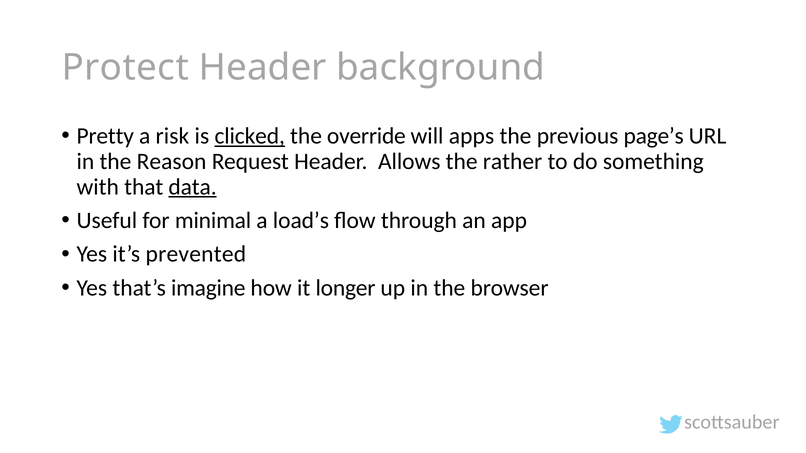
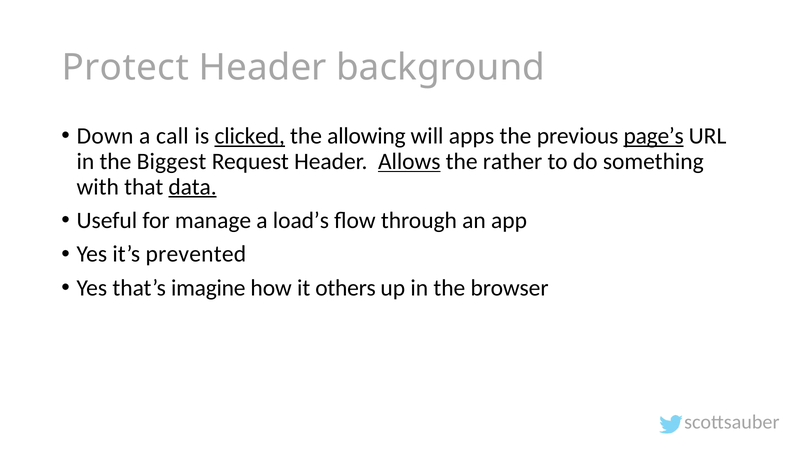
Pretty: Pretty -> Down (105, 136)
risk: risk -> call (172, 136)
override: override -> allowing (366, 136)
page’s underline: none -> present (654, 136)
Reason: Reason -> Biggest (171, 162)
Allows underline: none -> present (409, 162)
minimal: minimal -> manage (213, 221)
longer: longer -> others (346, 288)
